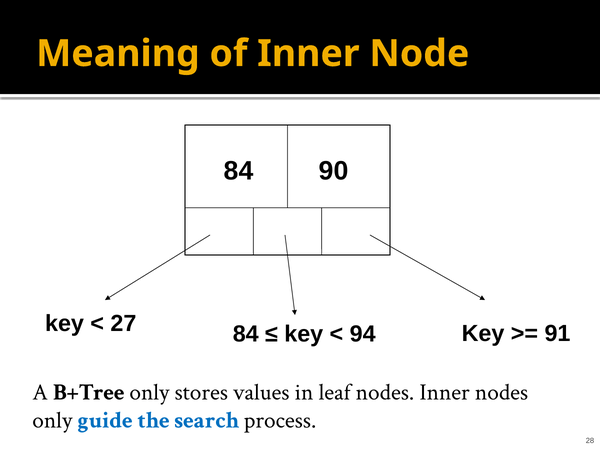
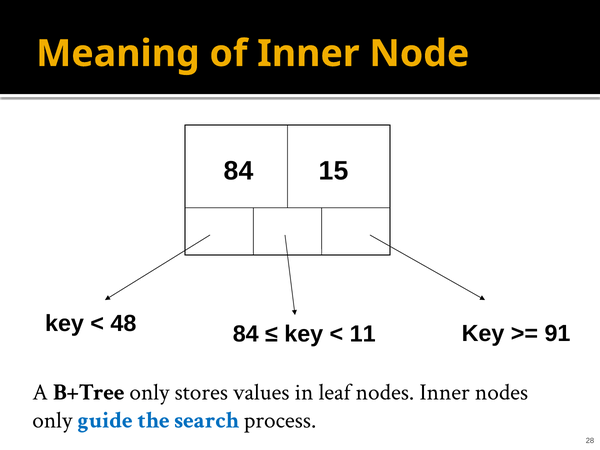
90: 90 -> 15 (334, 171)
27: 27 -> 48 (123, 324)
94: 94 -> 11 (363, 334)
